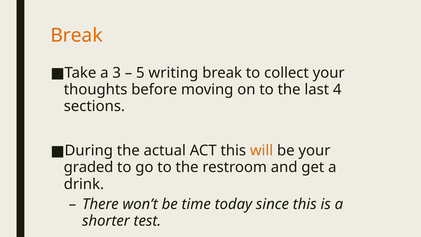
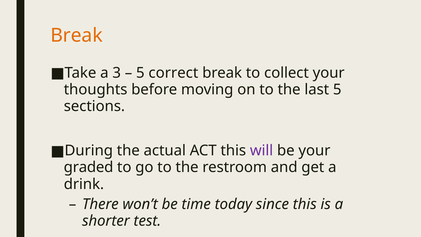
writing: writing -> correct (173, 73)
last 4: 4 -> 5 (337, 89)
will colour: orange -> purple (262, 150)
